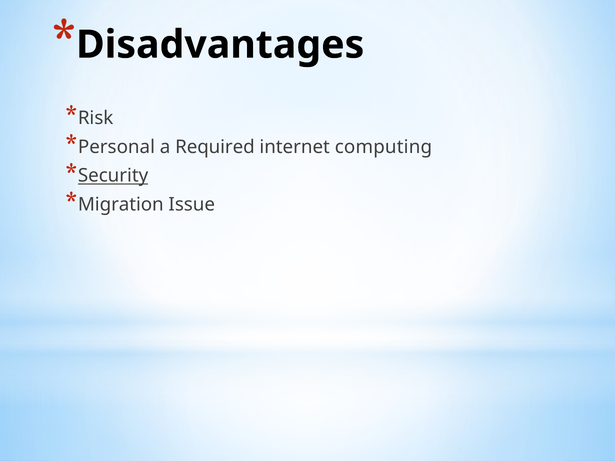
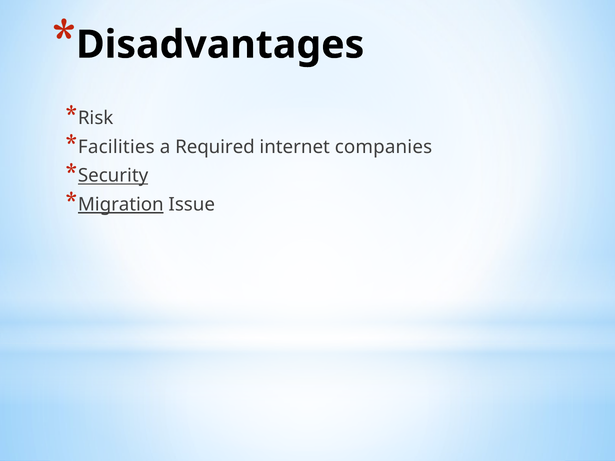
Personal: Personal -> Facilities (116, 147)
computing: computing -> companies (383, 147)
Migration underline: none -> present (121, 205)
